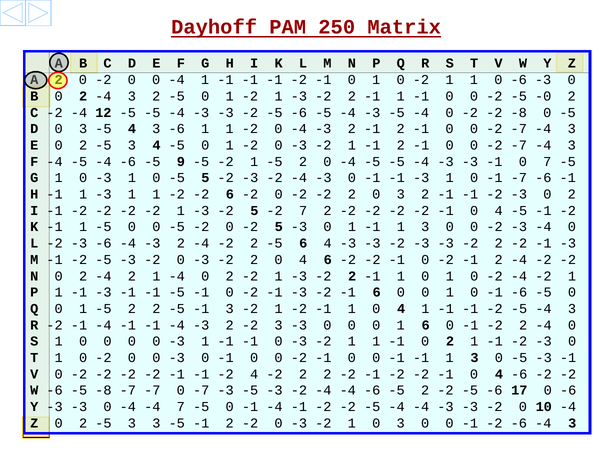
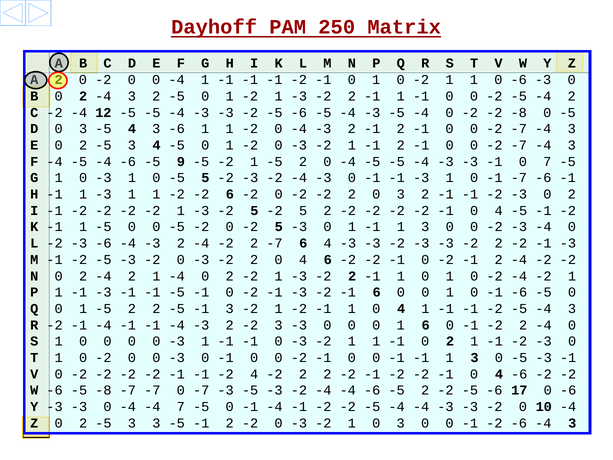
0 -2 -5 -0: -0 -> -4 (543, 96)
5 -2 7: 7 -> 5 (303, 211)
-2 2 -5: -5 -> -7 (274, 243)
